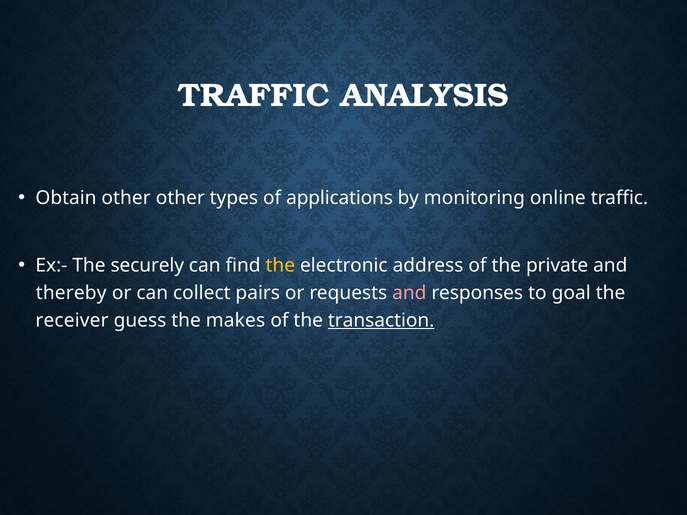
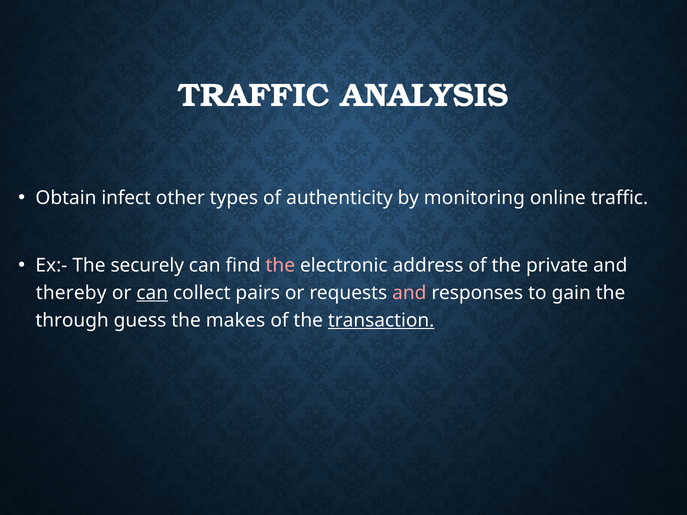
Obtain other: other -> infect (126, 198)
applications: applications -> authenticity (339, 198)
the colour: yellow -> pink (280, 265)
can underline: none -> present (152, 293)
goal: goal -> gain (571, 293)
receiver: receiver -> through (72, 320)
